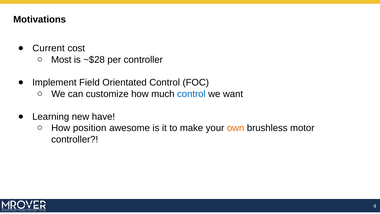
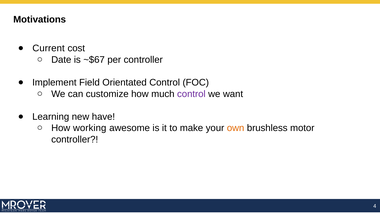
Most: Most -> Date (61, 60)
~$28: ~$28 -> ~$67 (94, 60)
control colour: blue -> purple (191, 94)
position: position -> working (90, 128)
